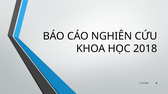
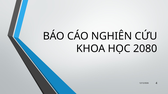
2018: 2018 -> 2080 (145, 49)
